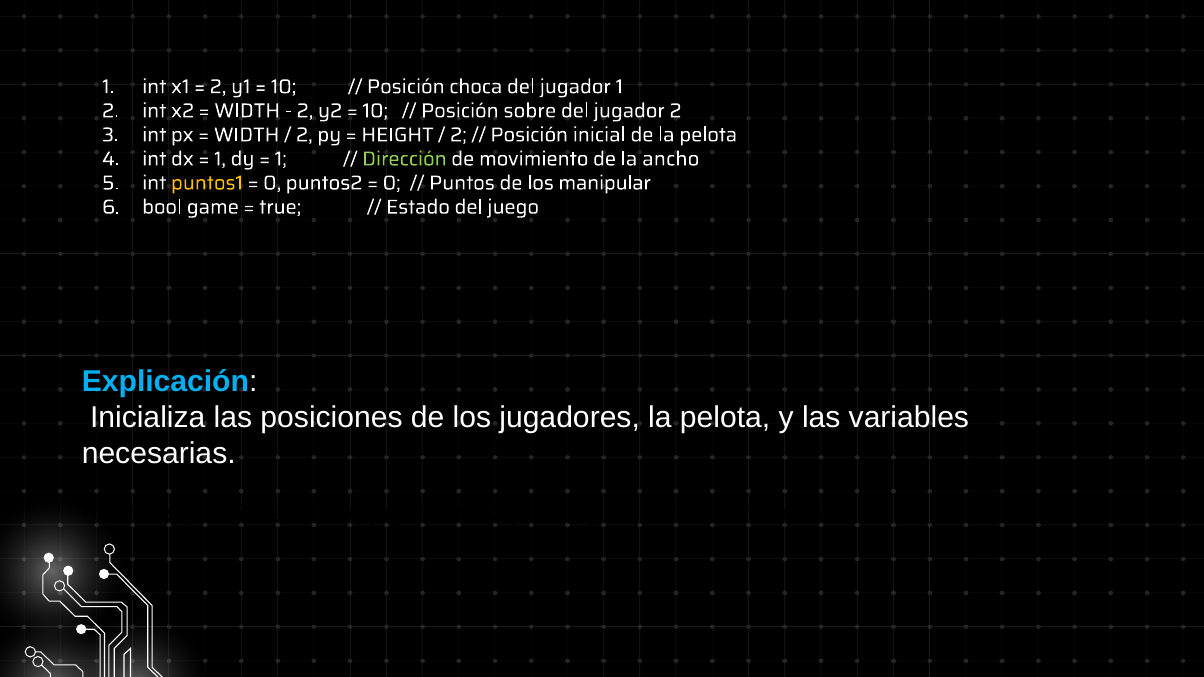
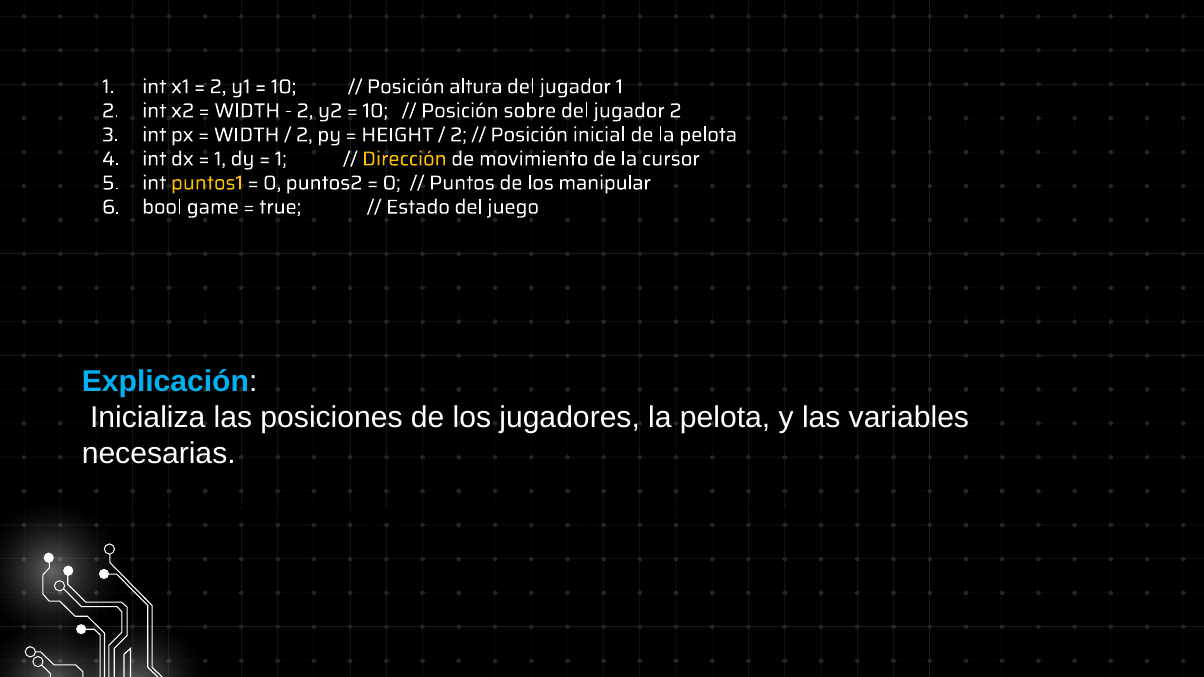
choca: choca -> altura (476, 87)
Dirección colour: light green -> yellow (404, 159)
ancho: ancho -> cursor (671, 159)
